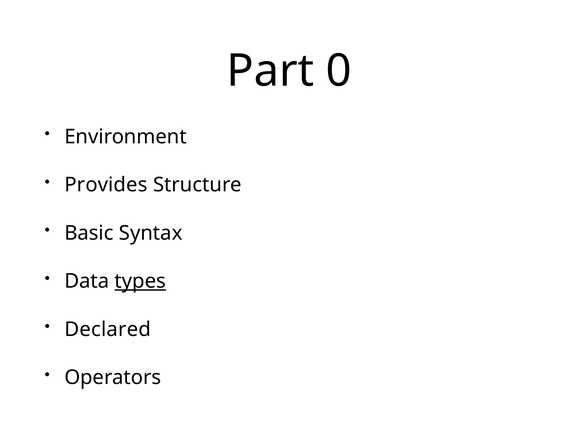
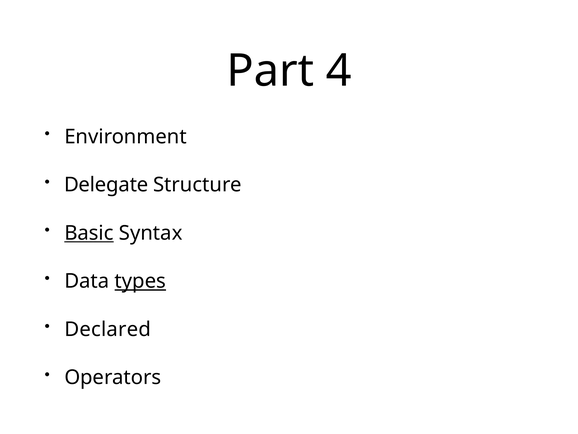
0: 0 -> 4 (339, 71)
Provides: Provides -> Delegate (106, 185)
Basic underline: none -> present (89, 233)
